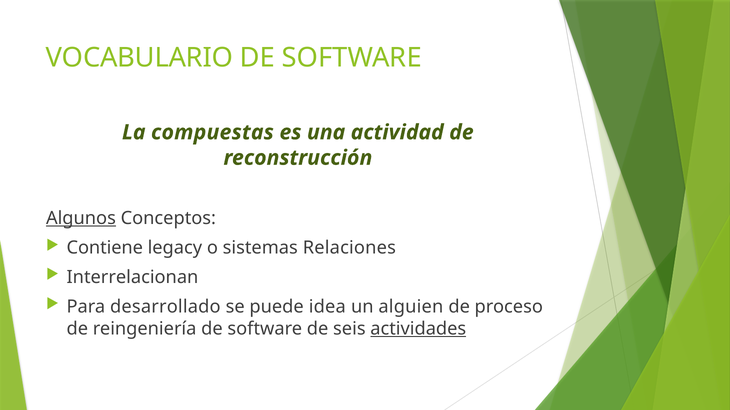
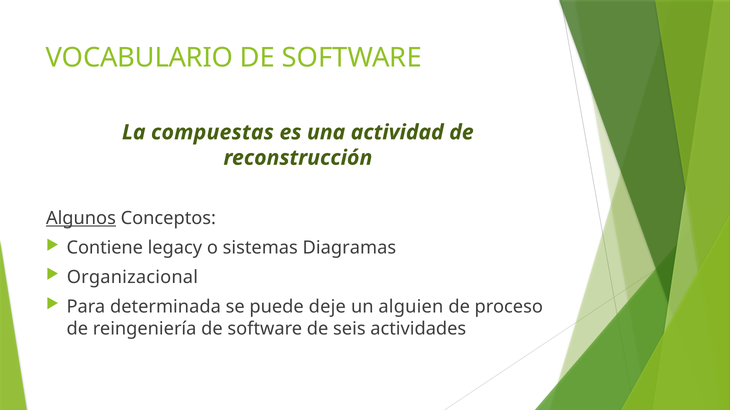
Relaciones: Relaciones -> Diagramas (349, 248)
Interrelacionan: Interrelacionan -> Organizacional (132, 278)
desarrollado: desarrollado -> determinada (165, 307)
idea: idea -> deje (327, 307)
actividades underline: present -> none (418, 329)
